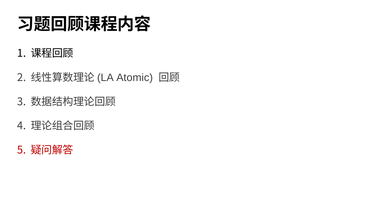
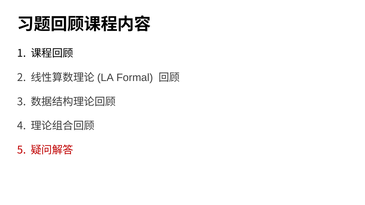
Atomic: Atomic -> Formal (135, 78)
